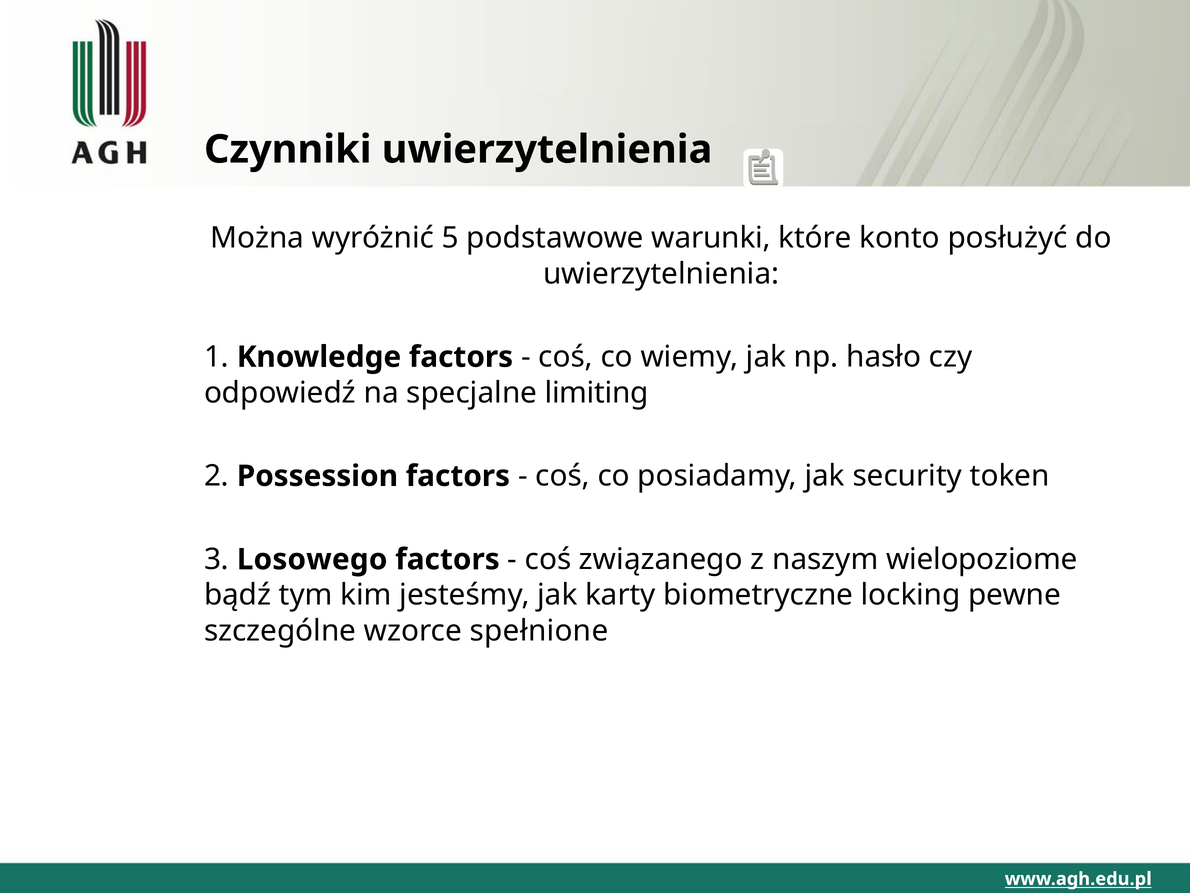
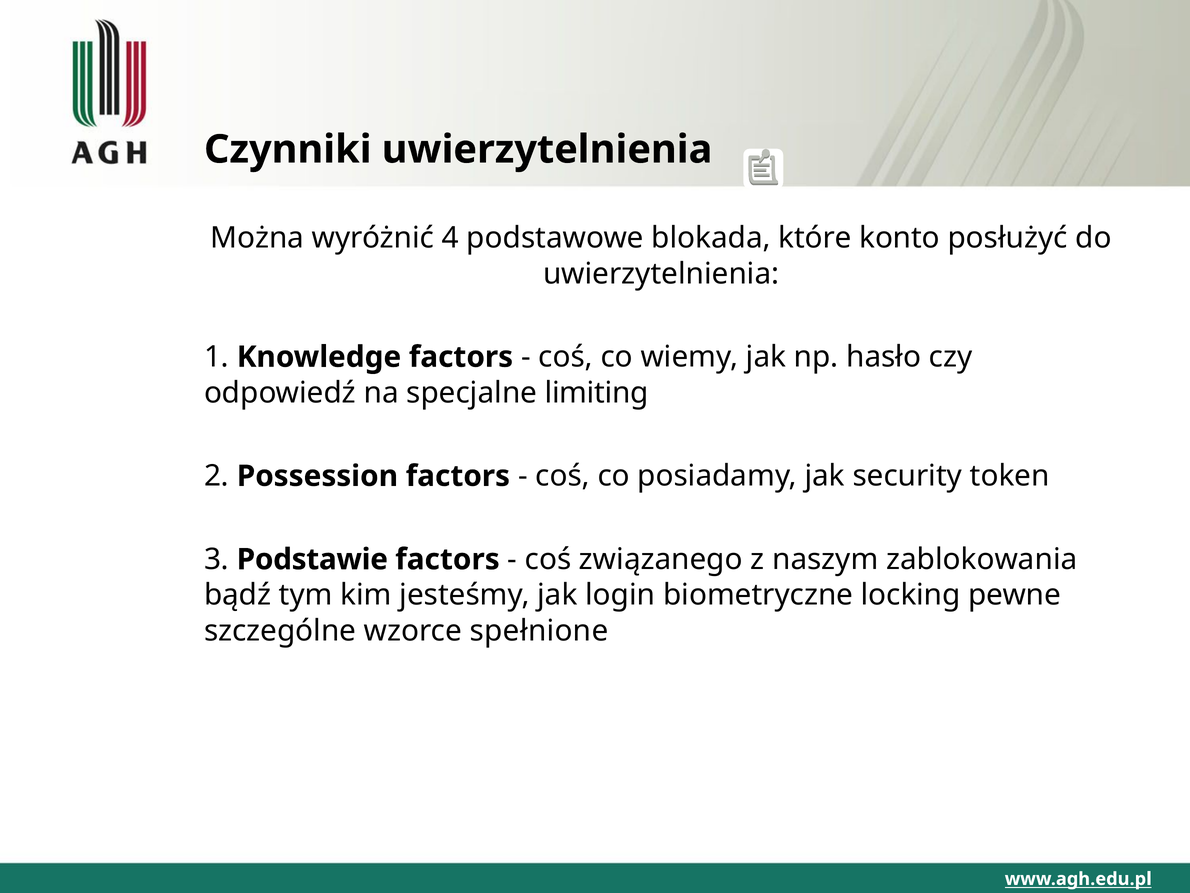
5: 5 -> 4 (450, 238)
warunki: warunki -> blokada (711, 238)
Losowego: Losowego -> Podstawie (312, 559)
wielopoziome: wielopoziome -> zablokowania (982, 559)
karty: karty -> login (620, 595)
